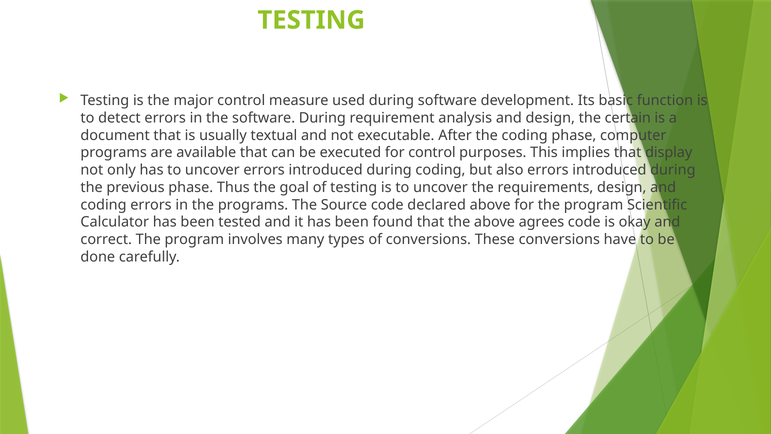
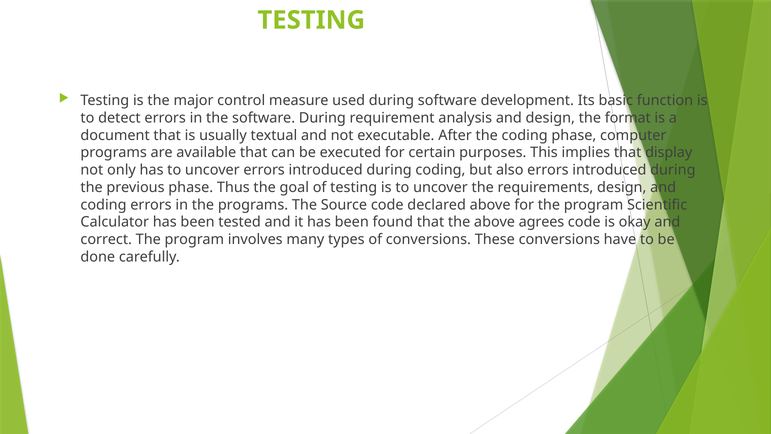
certain: certain -> format (628, 118)
for control: control -> certain (432, 153)
